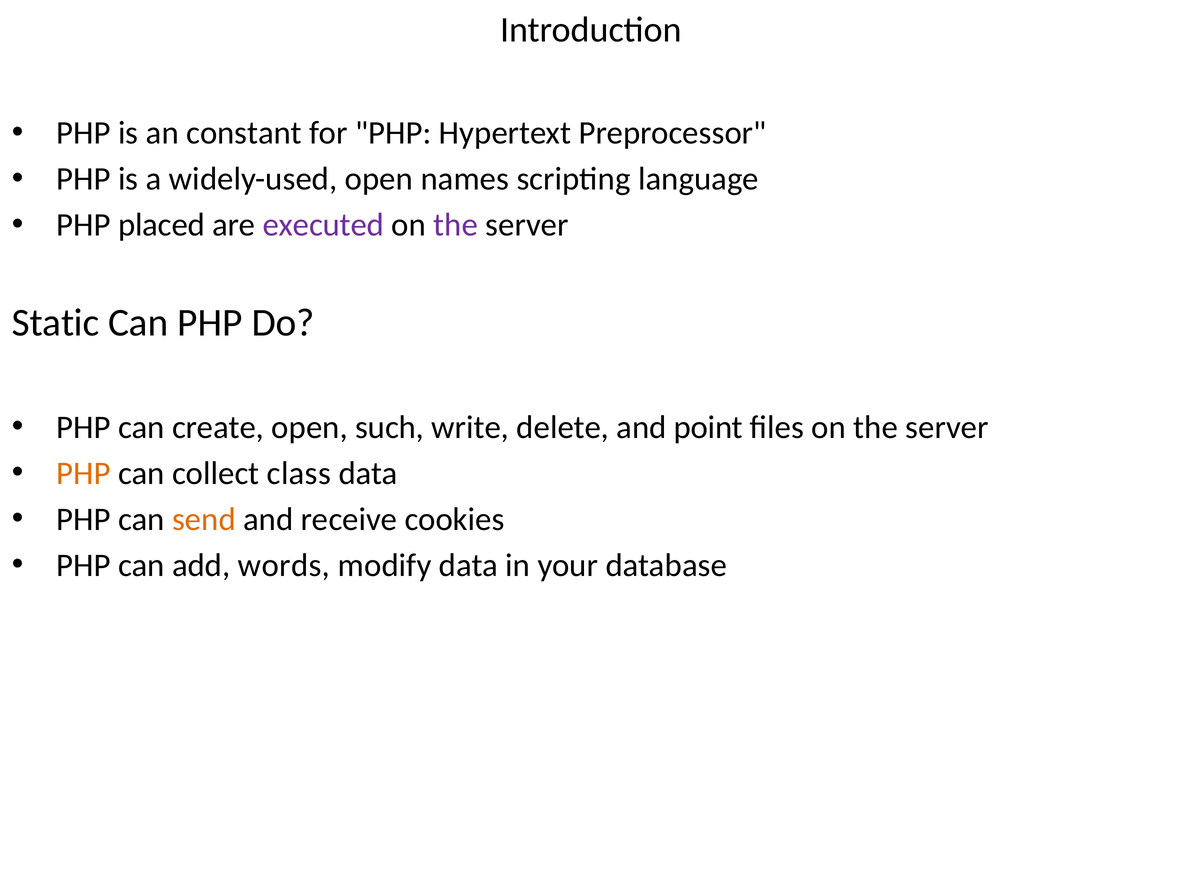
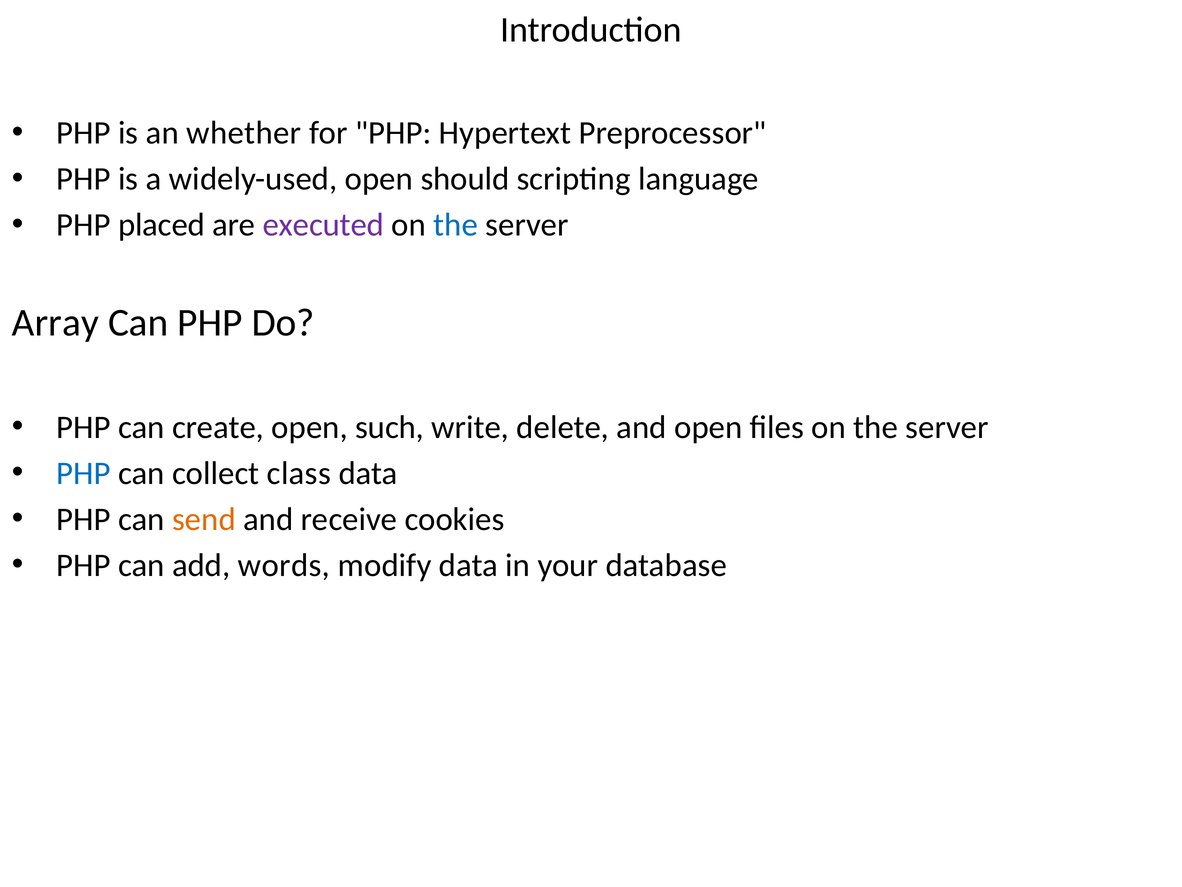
constant: constant -> whether (244, 133)
names: names -> should (465, 179)
the colour: purple -> blue (456, 225)
Static: Static -> Array (55, 323)
and point: point -> open (708, 427)
PHP colour: orange -> blue (83, 473)
